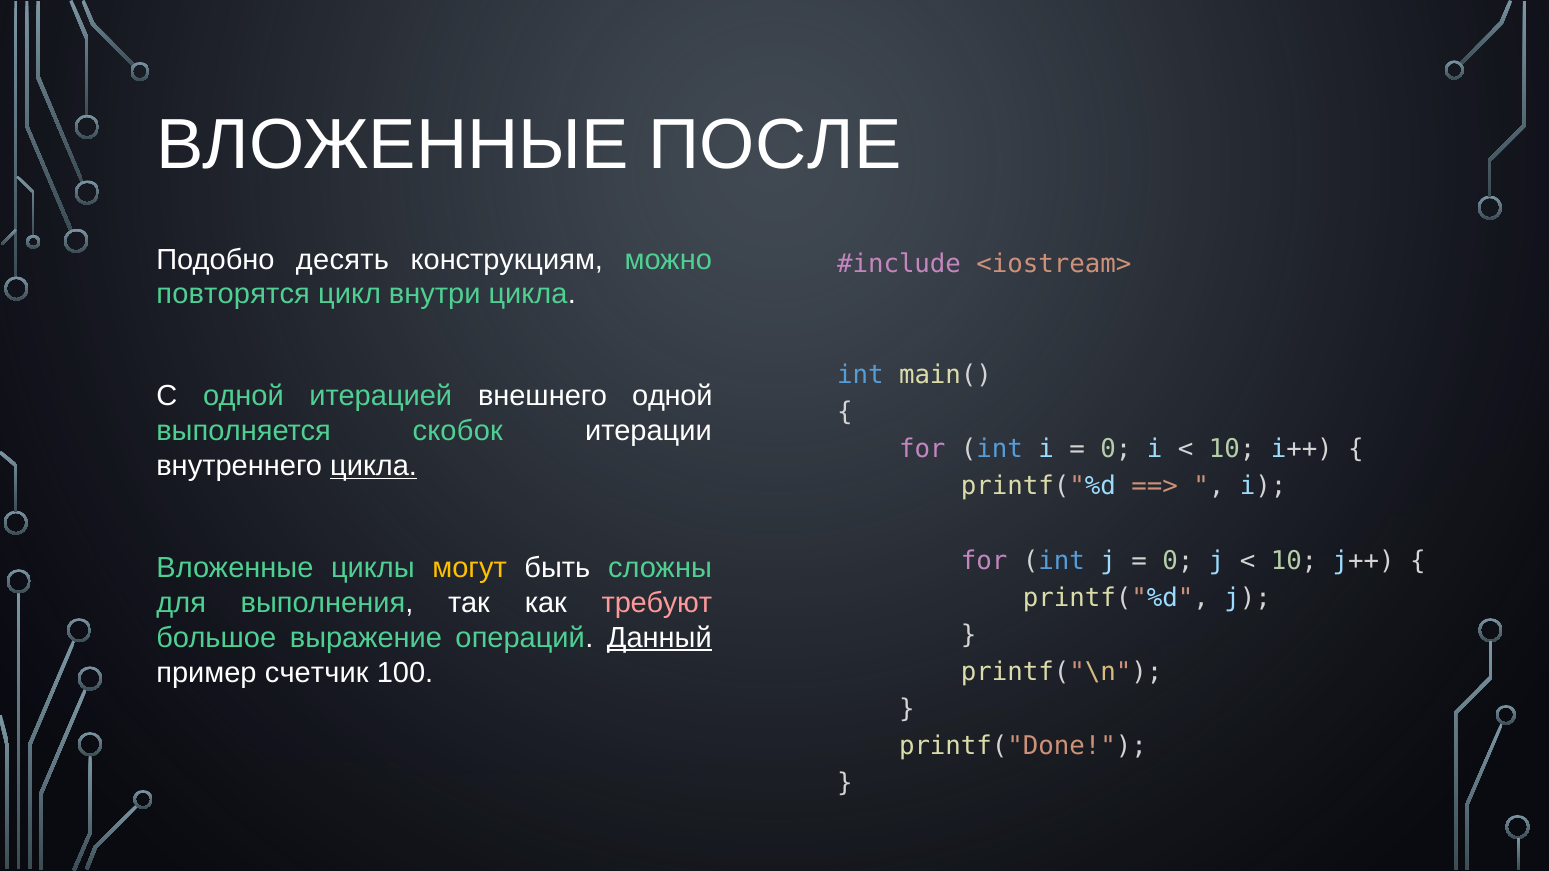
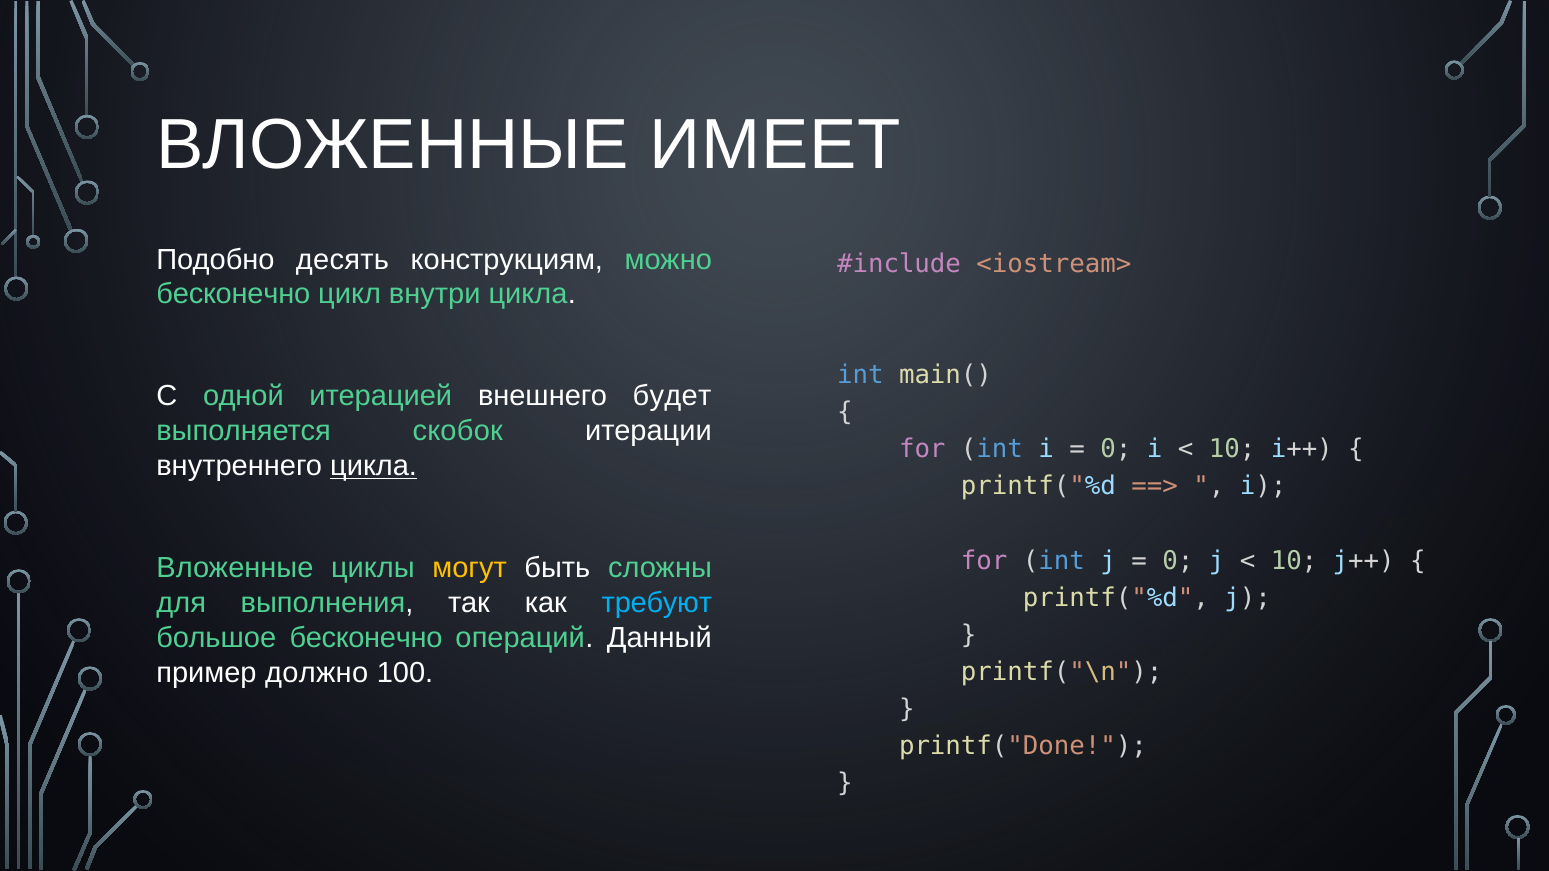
ПОСЛЕ: ПОСЛЕ -> ИМЕЕТ (775, 146)
повторятся: повторятся -> бесконечно (233, 294)
внешнего одной: одной -> будет (672, 396)
требуют colour: pink -> light blue (657, 603)
большое выражение: выражение -> бесконечно (366, 638)
Данный underline: present -> none (659, 638)
счетчик: счетчик -> должно (317, 673)
